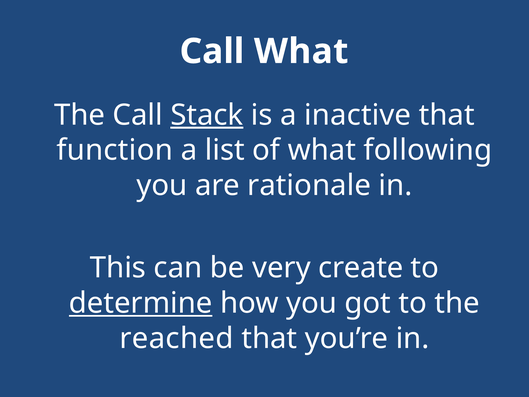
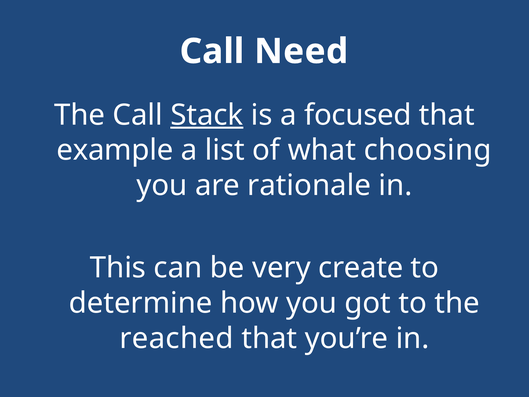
Call What: What -> Need (301, 51)
inactive: inactive -> focused (358, 115)
function: function -> example (115, 150)
following: following -> choosing (428, 150)
determine underline: present -> none (141, 303)
